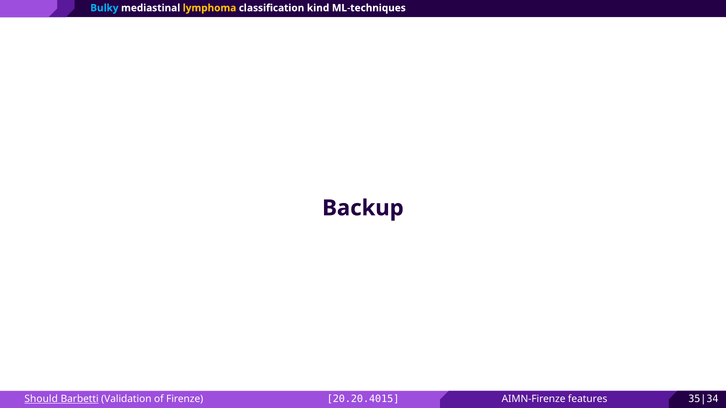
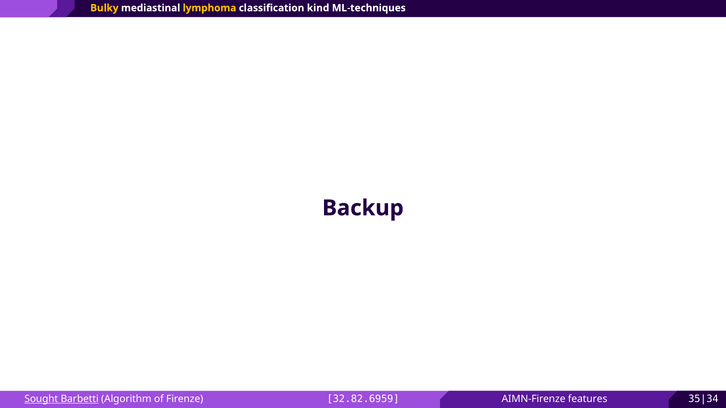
Bulky colour: light blue -> yellow (104, 8)
20.20.4015: 20.20.4015 -> 32.82.6959 (363, 399)
Should: Should -> Sought (41, 399)
Validation: Validation -> Algorithm (126, 399)
